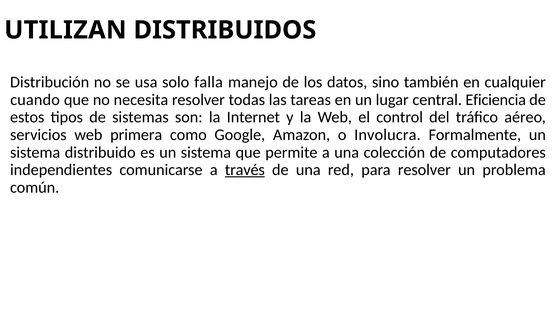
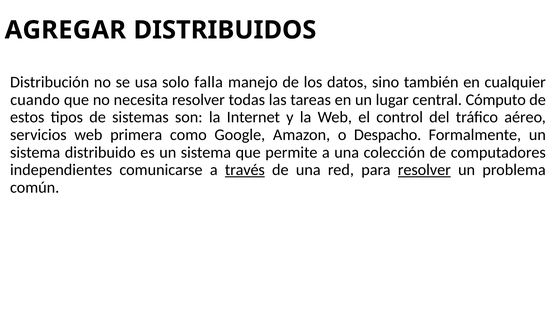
UTILIZAN: UTILIZAN -> AGREGAR (65, 30)
Eficiencia: Eficiencia -> Cómputo (496, 100)
Involucra: Involucra -> Despacho (388, 135)
resolver underline: none -> present (424, 170)
